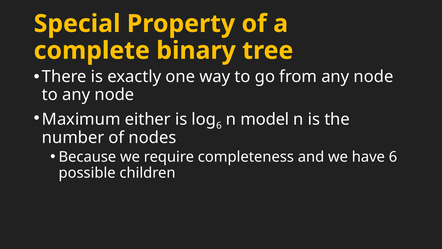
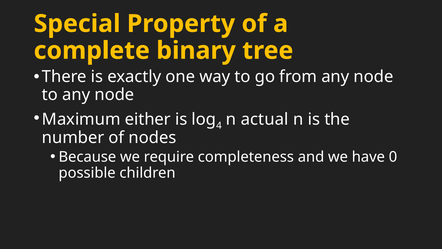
6: 6 -> 4 (219, 126)
model: model -> actual (265, 119)
have 6: 6 -> 0 (393, 157)
